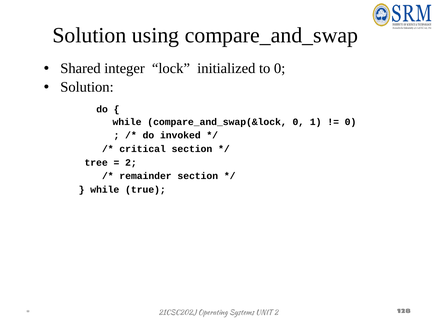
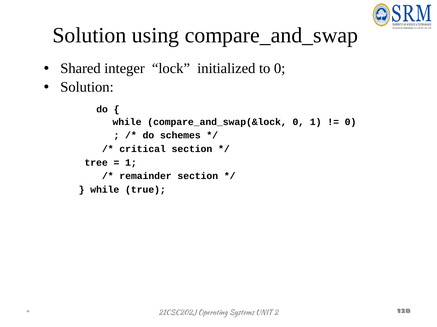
invoked: invoked -> schemes (180, 136)
2: 2 -> 1 (131, 163)
